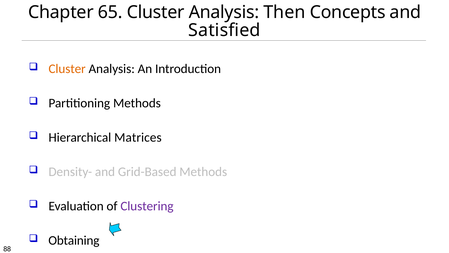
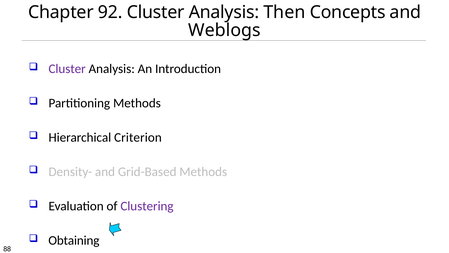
65: 65 -> 92 (110, 12)
Satisfied: Satisfied -> Weblogs (224, 30)
Cluster colour: orange -> purple (67, 69)
Matrices: Matrices -> Criterion (138, 137)
